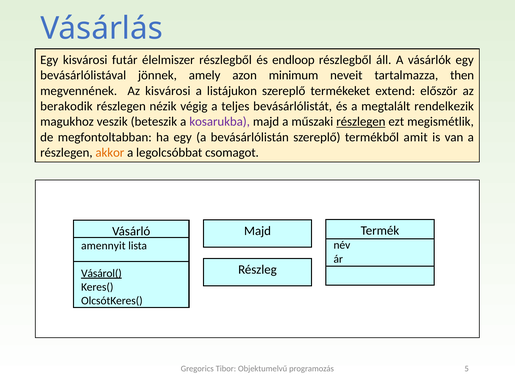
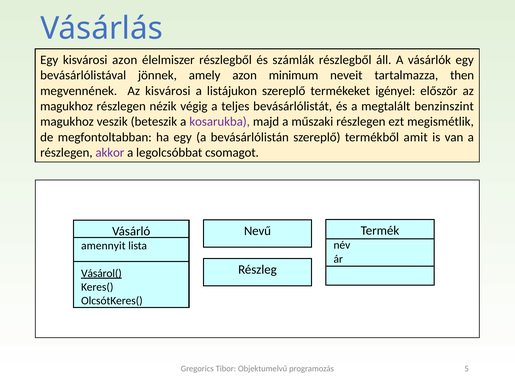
kisvárosi futár: futár -> azon (125, 60)
endloop: endloop -> számlák (293, 60)
extend: extend -> igényel (395, 91)
berakodik: berakodik -> magukhoz (67, 106)
rendelkezik: rendelkezik -> benzinszint (444, 106)
részlegen underline: present -> none (361, 122)
akkor colour: orange -> purple (110, 153)
Majd: Majd -> Nevű (258, 231)
